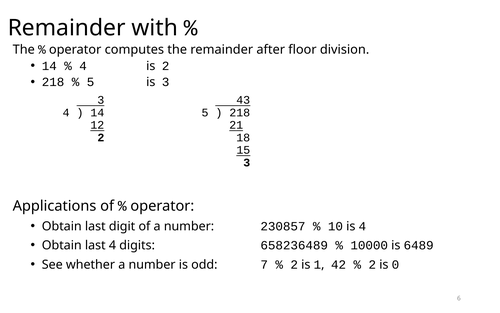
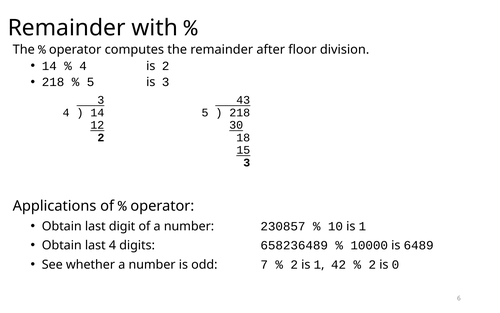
21: 21 -> 30 (236, 125)
10 is 4: 4 -> 1 (362, 226)
